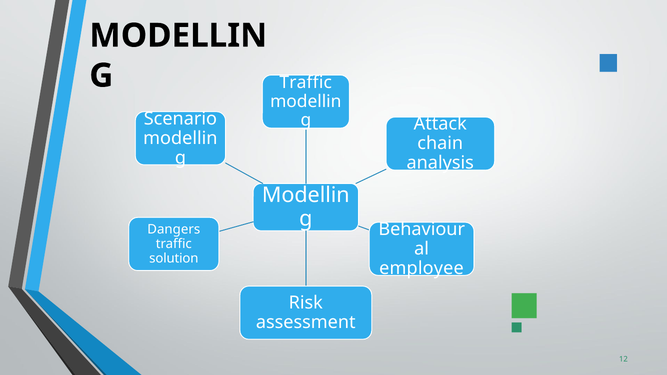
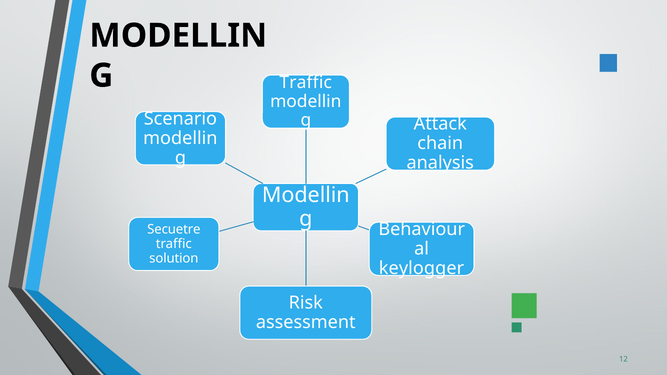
Dangers: Dangers -> Secuetre (174, 230)
employee: employee -> keylogger (422, 268)
